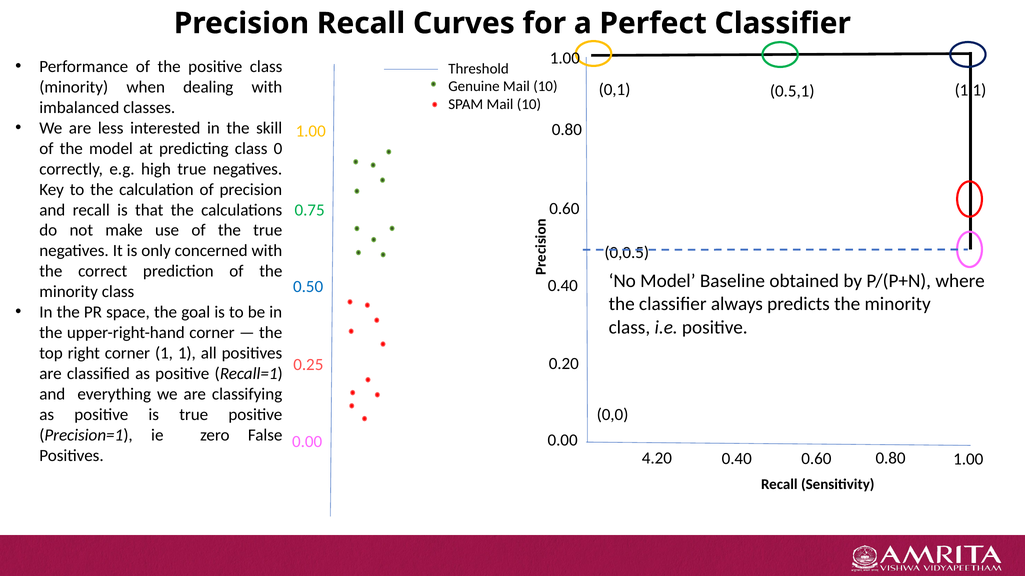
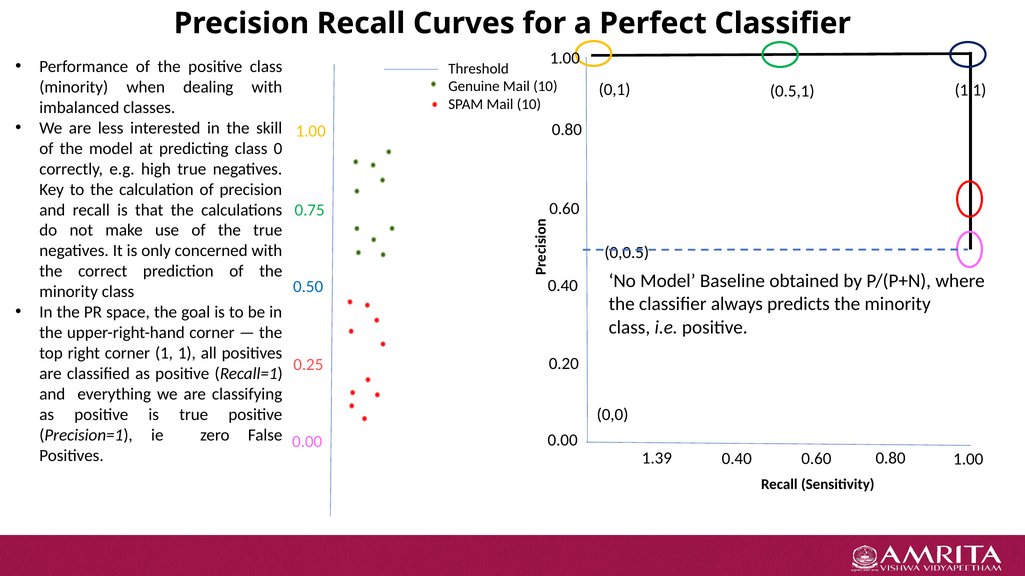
4.20: 4.20 -> 1.39 (657, 458)
